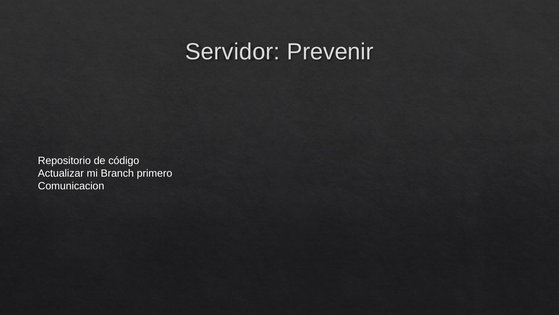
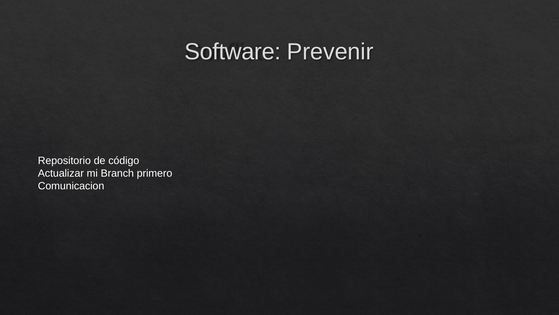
Servidor: Servidor -> Software (233, 52)
